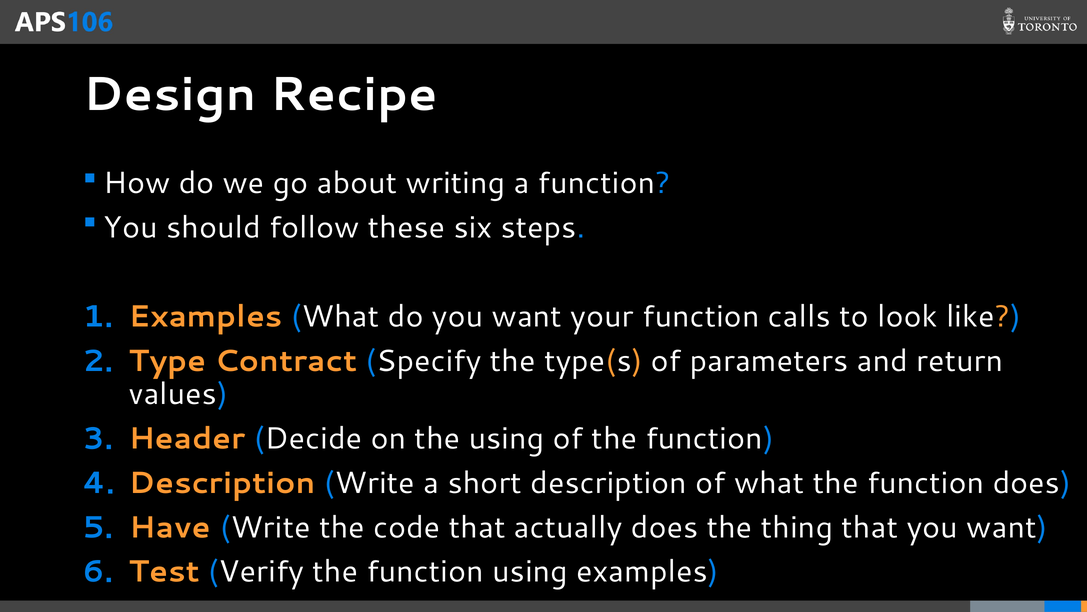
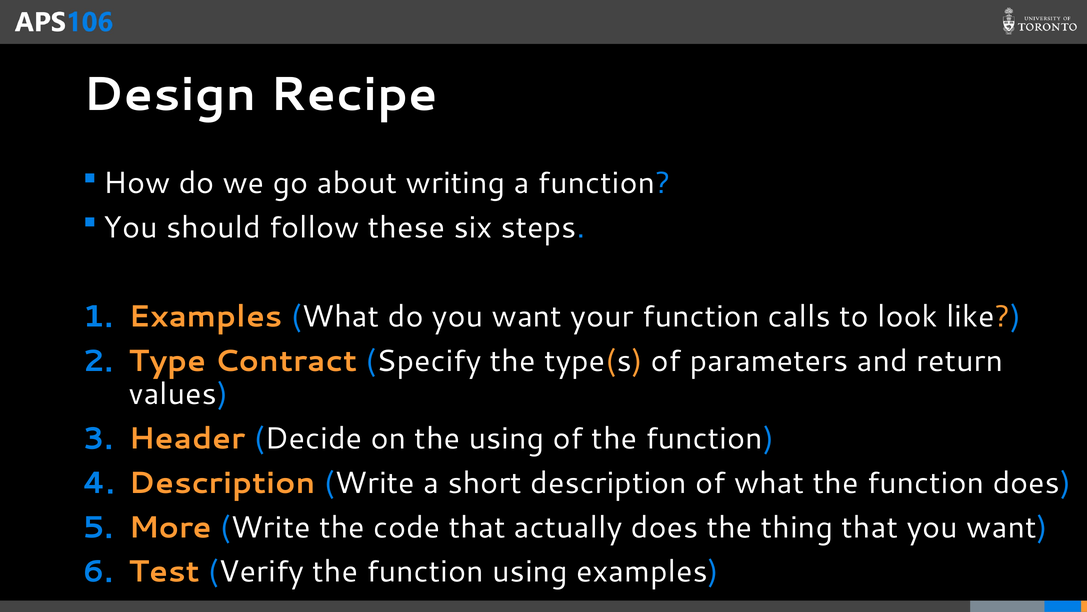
Have: Have -> More (170, 527)
